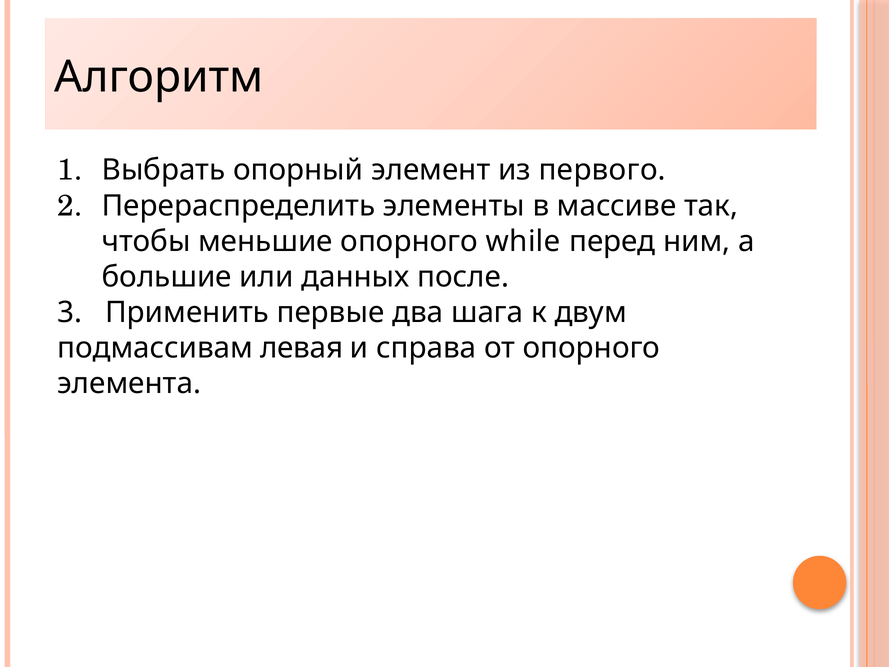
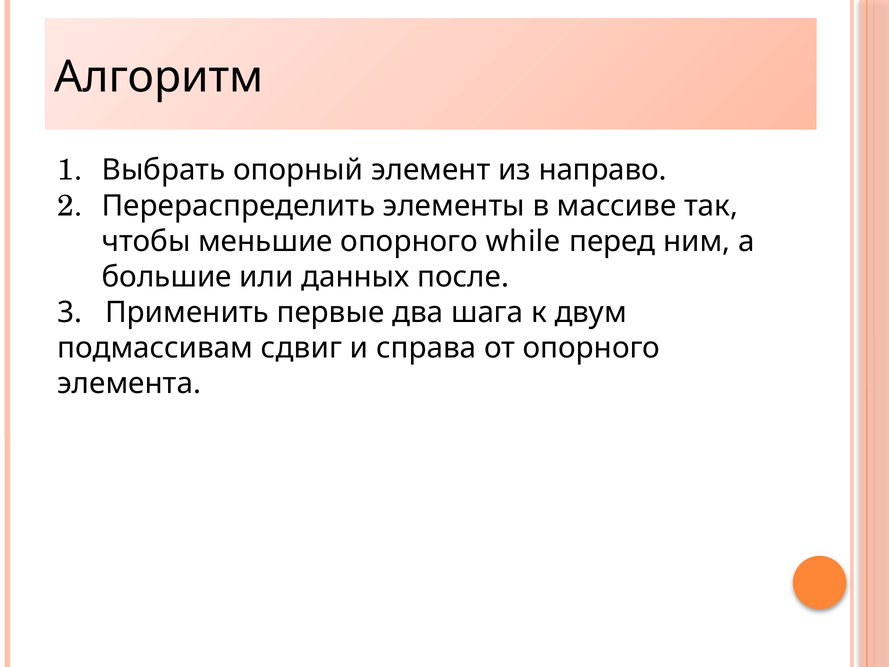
первого: первого -> направо (603, 170)
левая: левая -> сдвиг (301, 348)
